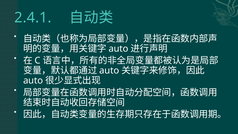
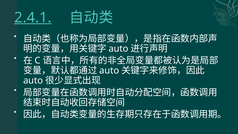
2.4.1 underline: none -> present (33, 18)
